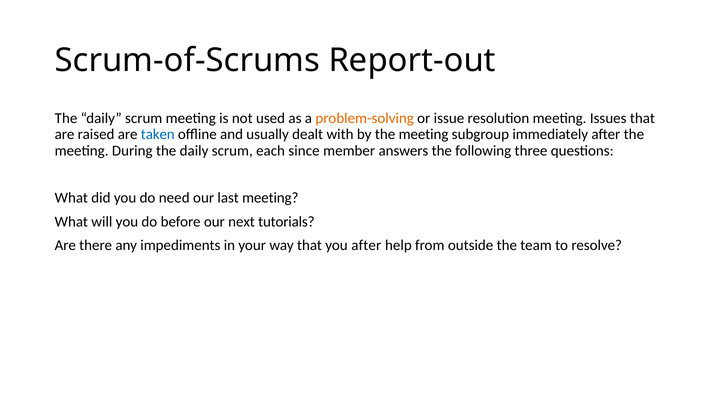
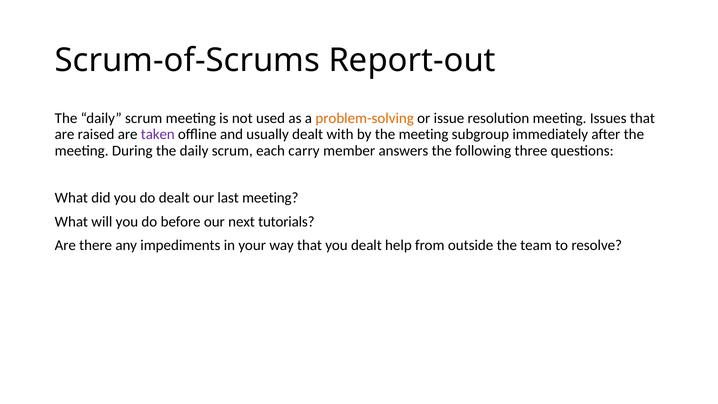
taken colour: blue -> purple (158, 134)
since: since -> carry (304, 151)
do need: need -> dealt (174, 198)
you after: after -> dealt (366, 245)
